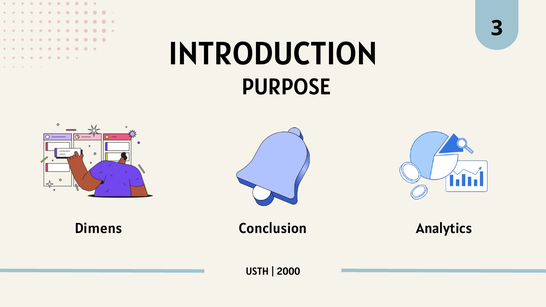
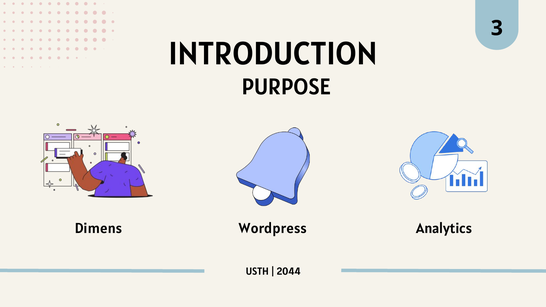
Conclusion: Conclusion -> Wordpress (273, 228)
2000: 2000 -> 2044 (289, 272)
